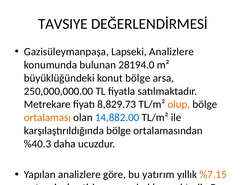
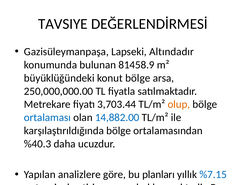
Lapseki Analizlere: Analizlere -> Altındadır (172, 52)
28194.0: 28194.0 -> 81458.9 (137, 65)
8,829.73: 8,829.73 -> 3,703.44 (117, 104)
ortalaması colour: orange -> blue (47, 117)
bu yatırım: yatırım -> planları (159, 174)
%7.15 colour: orange -> blue (213, 174)
